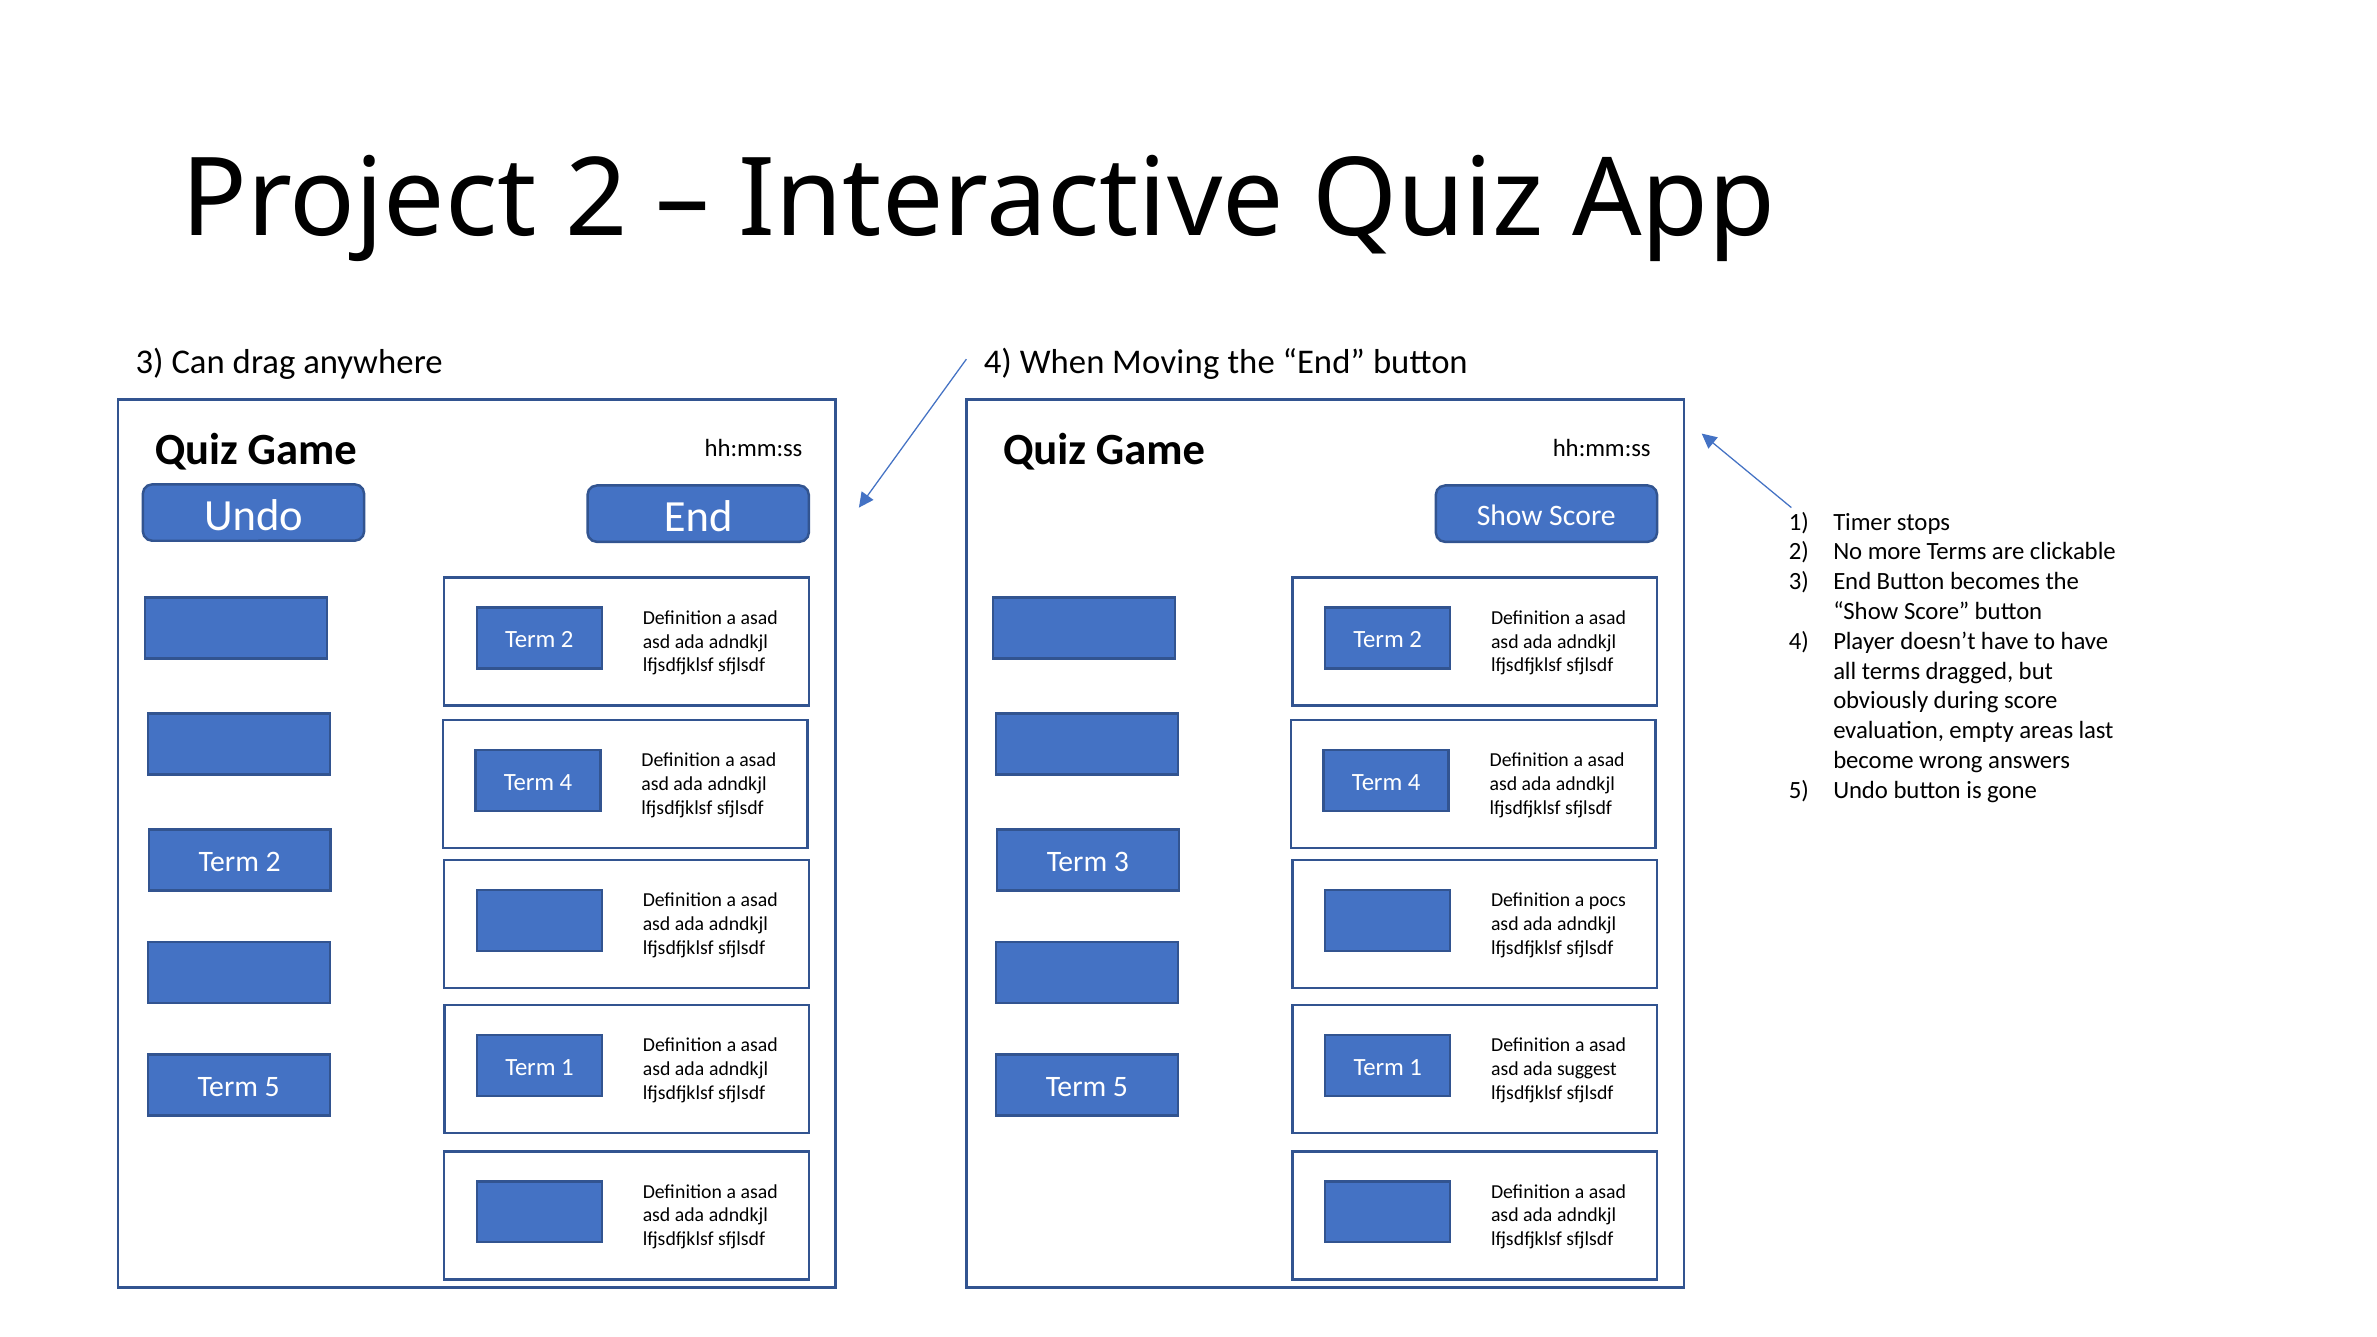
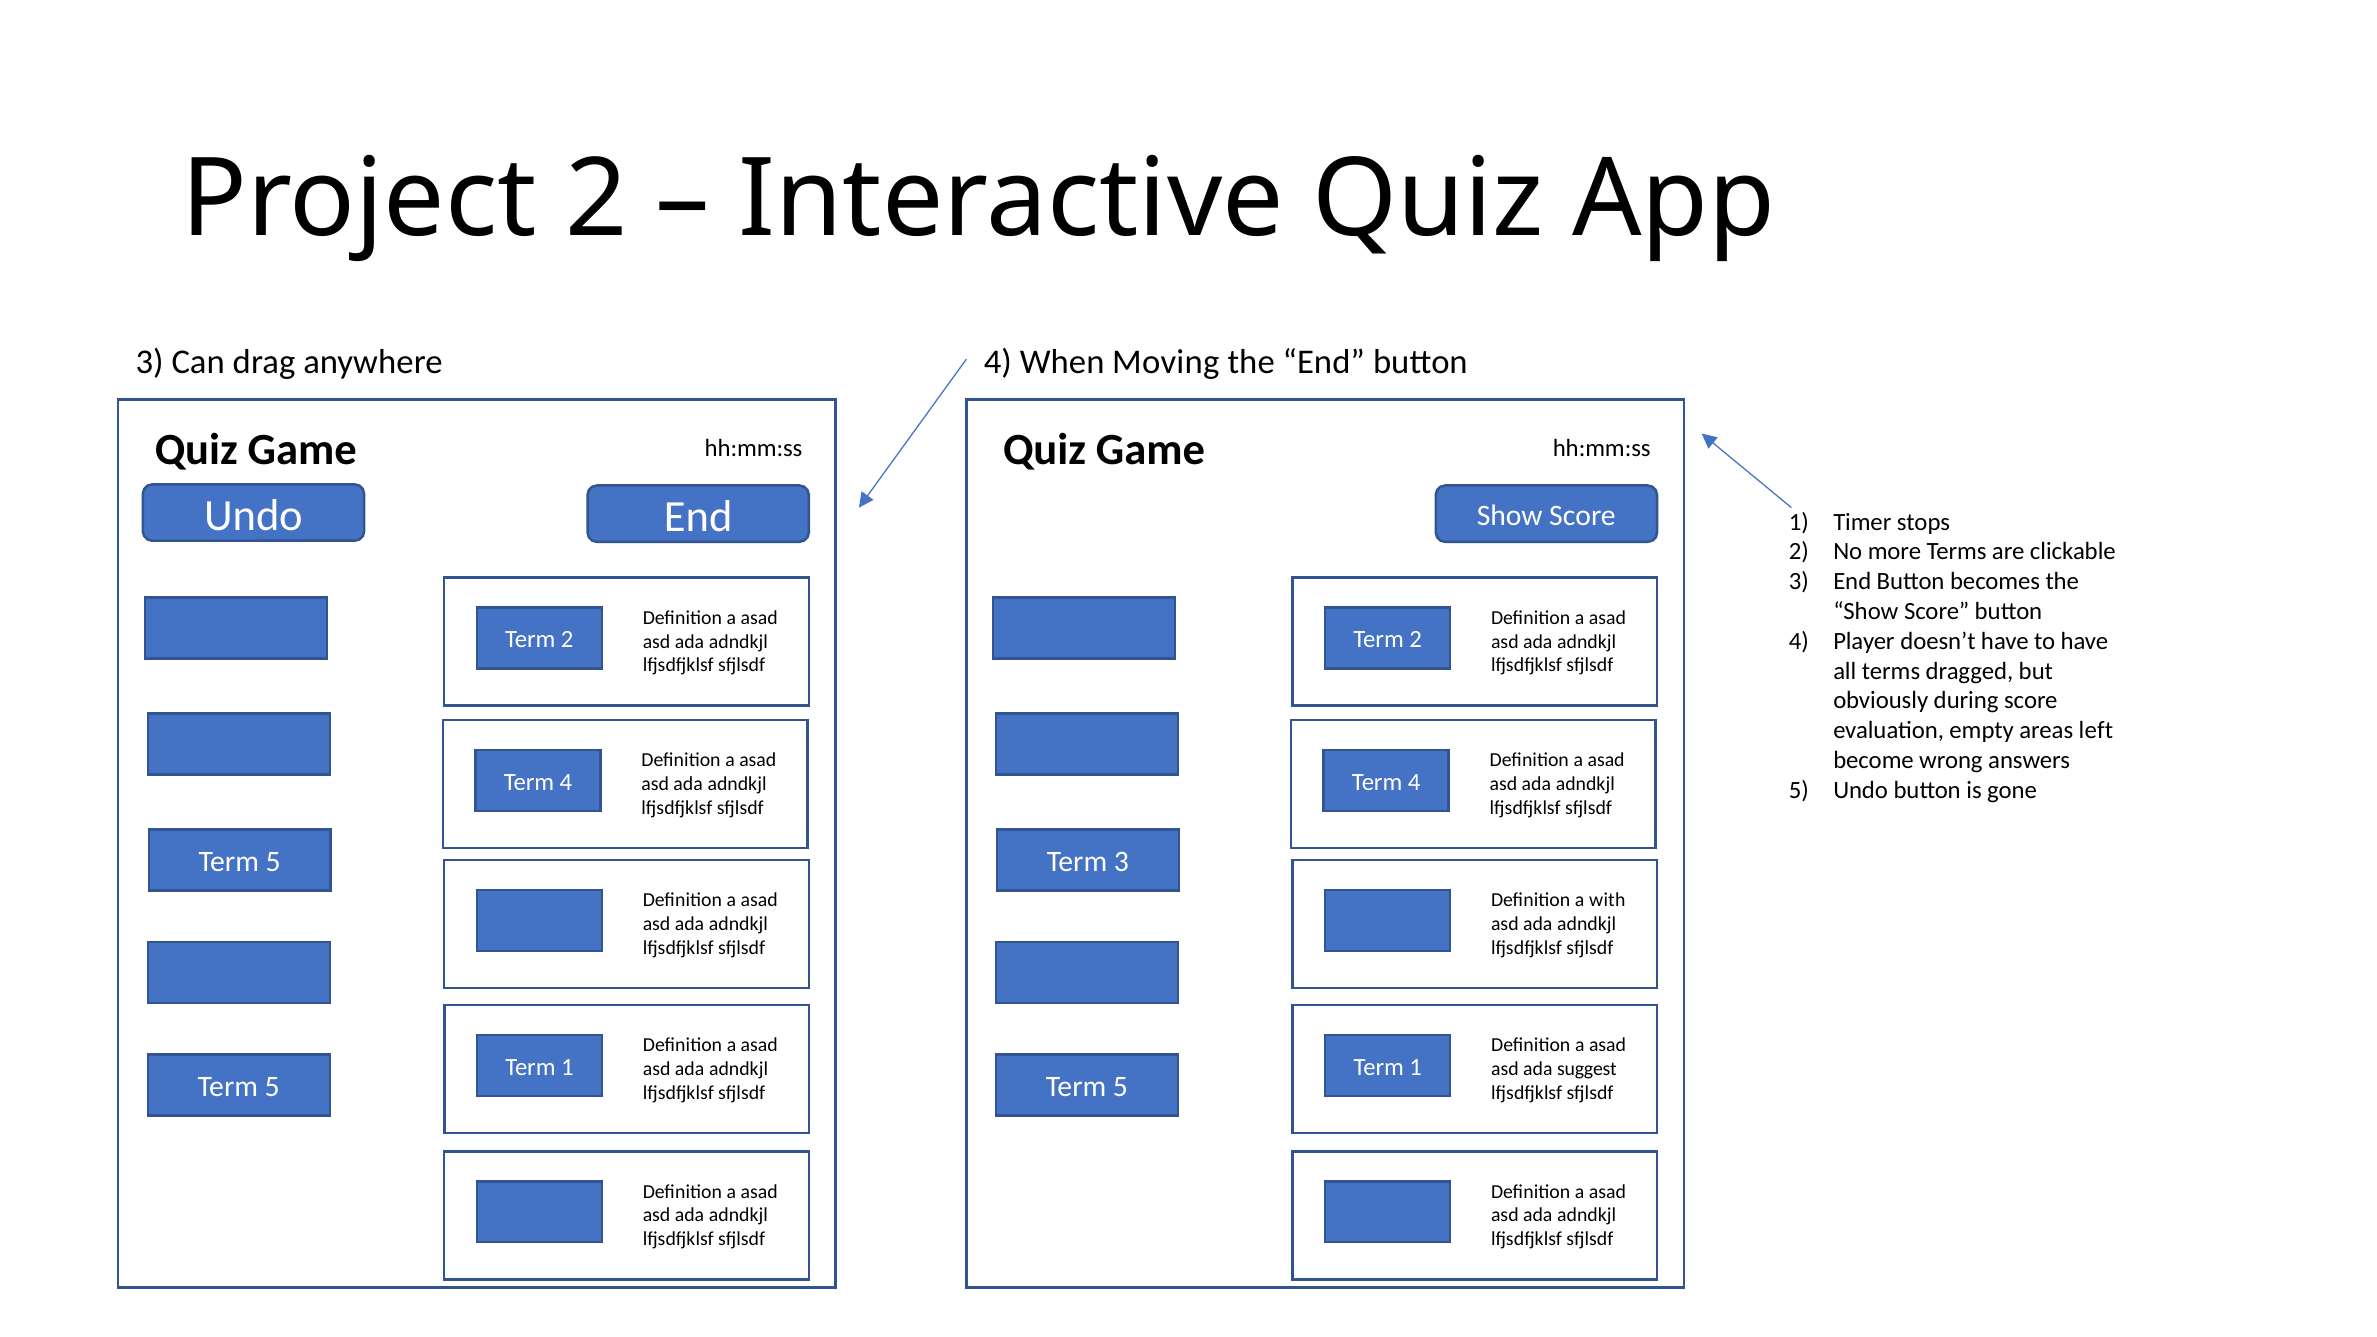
last: last -> left (2096, 730)
2: 2 -> 5 (273, 862)
pocs: pocs -> with (1607, 900)
